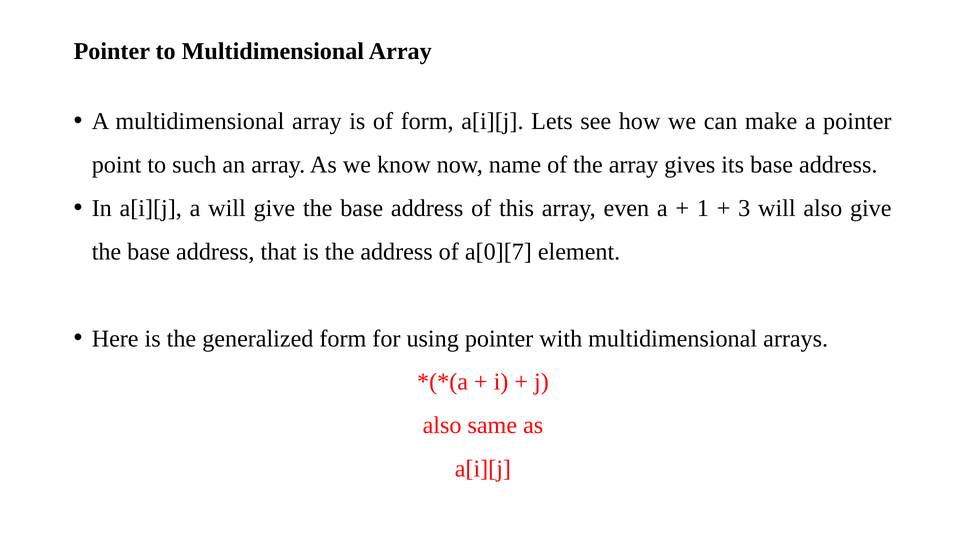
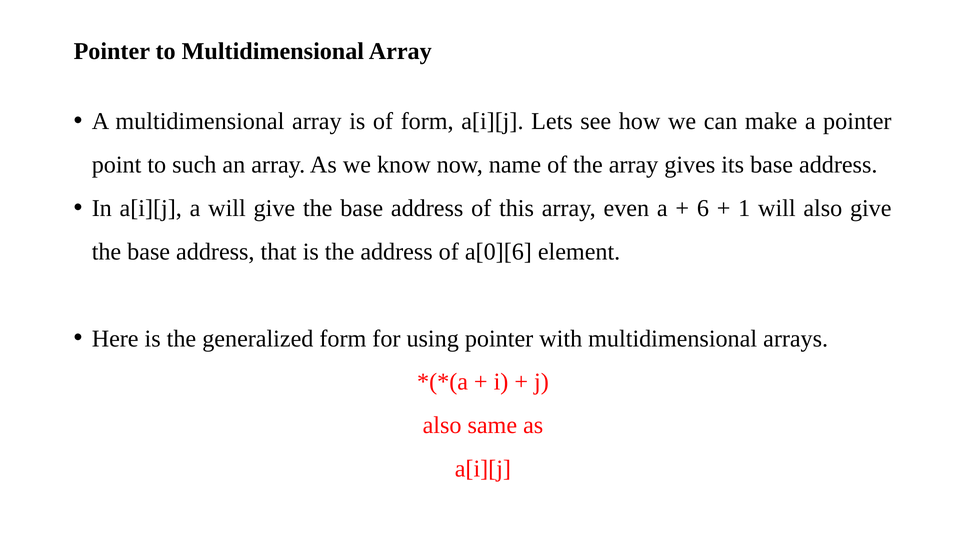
1: 1 -> 6 (703, 208)
3: 3 -> 1 (744, 208)
a[0][7: a[0][7 -> a[0][6 (498, 252)
